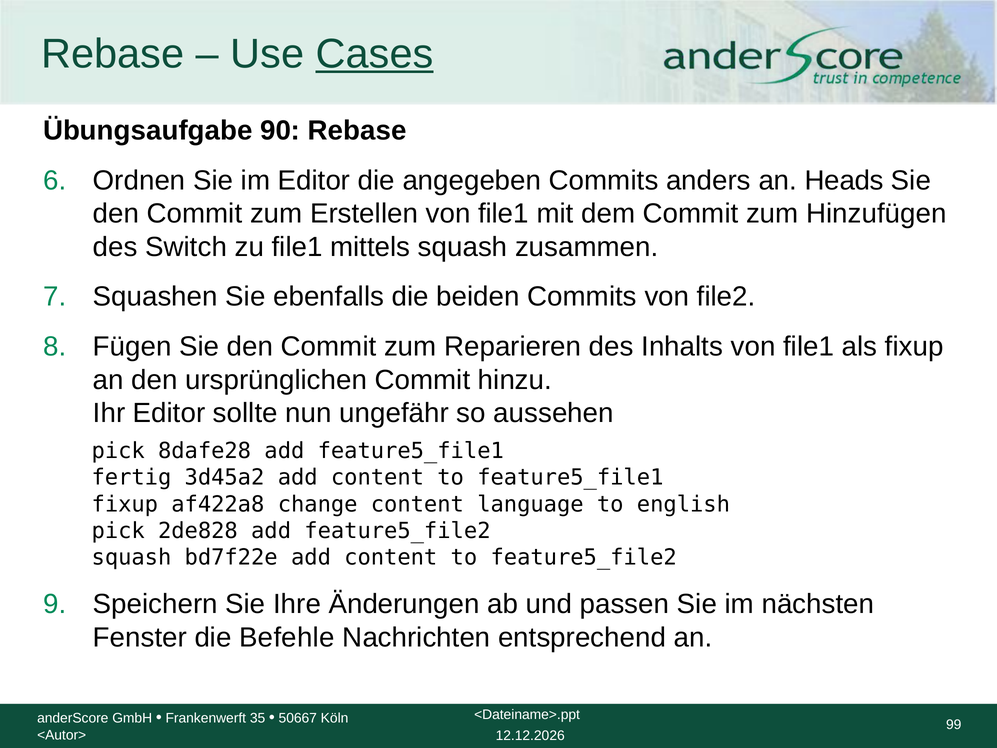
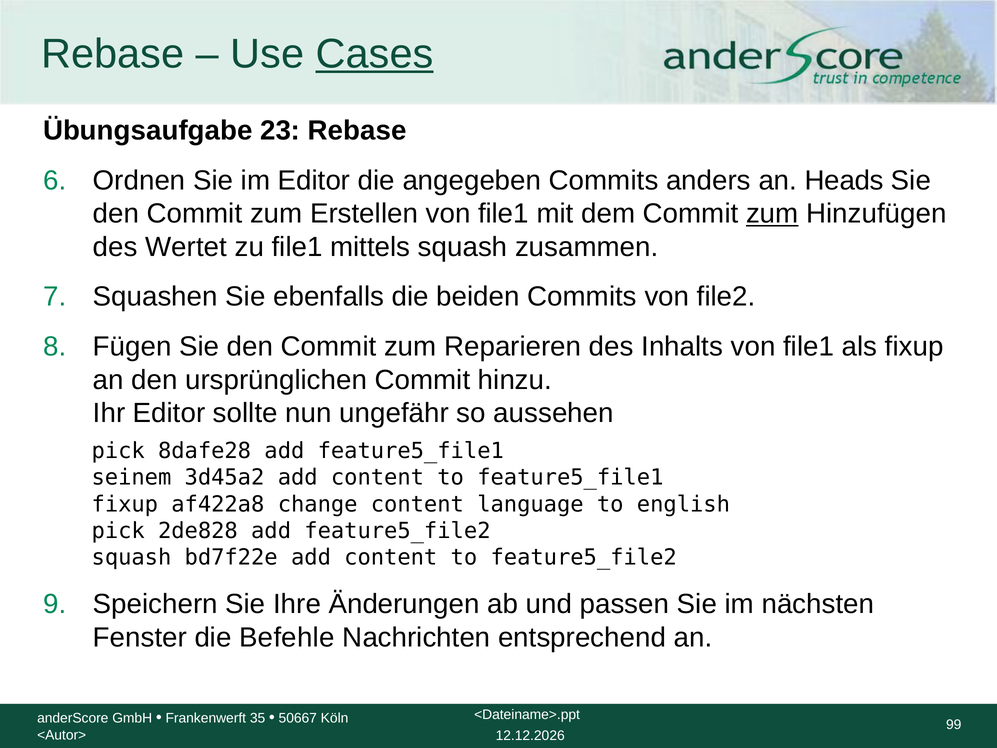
90: 90 -> 23 (280, 131)
zum underline: none -> present (772, 214)
Switch: Switch -> Wertet (186, 247)
fertig: fertig -> seinem (131, 477)
